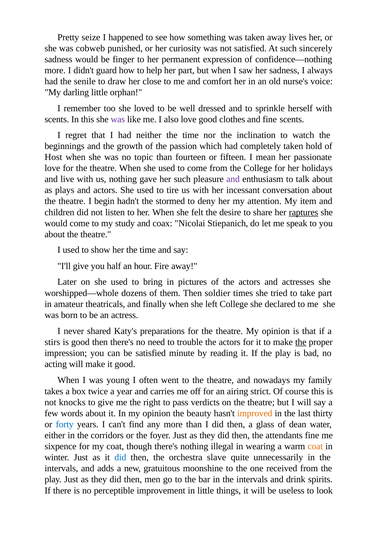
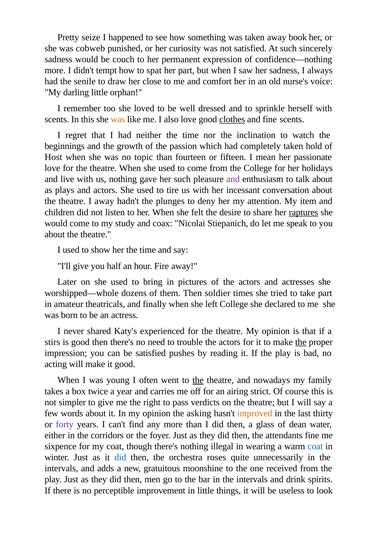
lives: lives -> book (298, 37)
finger: finger -> couch (123, 59)
guard: guard -> tempt (106, 70)
help: help -> spat (154, 70)
was colour: purple -> orange (118, 119)
clothes underline: none -> present (232, 119)
I begin: begin -> away (104, 201)
stormed: stormed -> plunges (170, 201)
preparations: preparations -> experienced (162, 331)
minute: minute -> pushes (182, 353)
the underline: none -> present (198, 380)
knocks: knocks -> simpler (72, 402)
beauty: beauty -> asking (199, 413)
forty colour: blue -> purple (65, 424)
coat colour: orange -> blue (315, 446)
slave: slave -> roses (217, 457)
